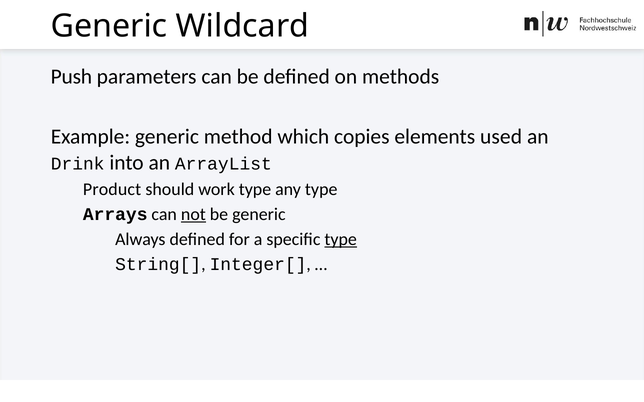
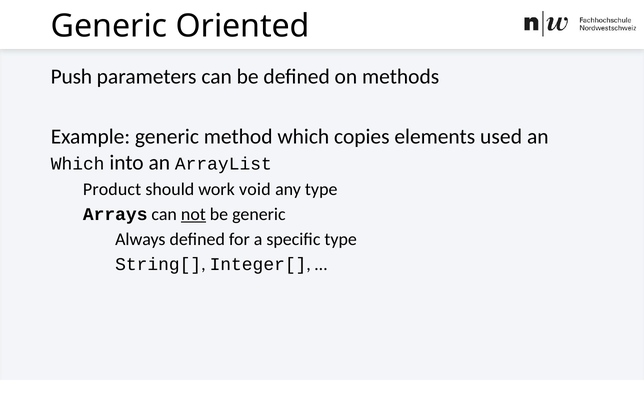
Wildcard: Wildcard -> Oriented (243, 26)
Drink: Drink -> Which (78, 164)
work type: type -> void (255, 190)
type underline: present -> none (341, 240)
